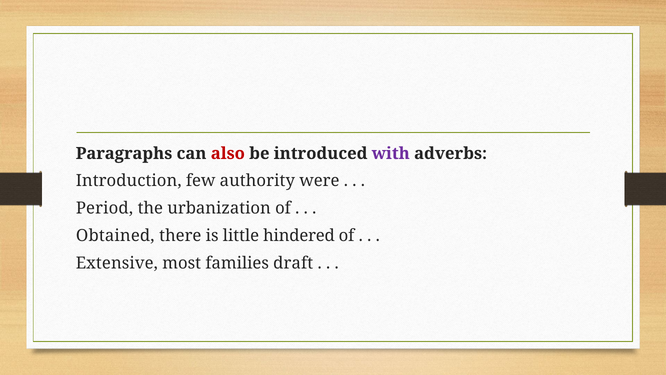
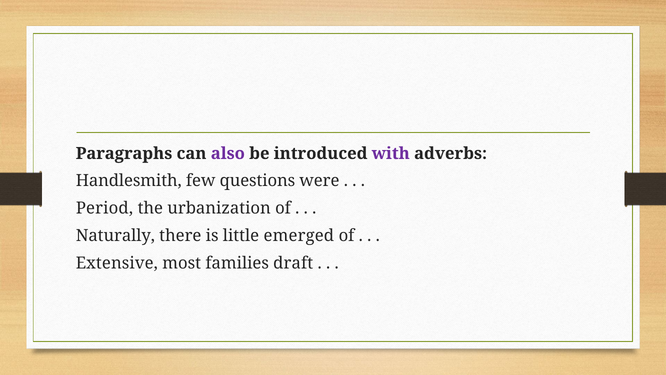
also colour: red -> purple (228, 153)
Introduction: Introduction -> Handlesmith (129, 181)
authority: authority -> questions (257, 181)
Obtained: Obtained -> Naturally (115, 236)
hindered: hindered -> emerged (299, 236)
